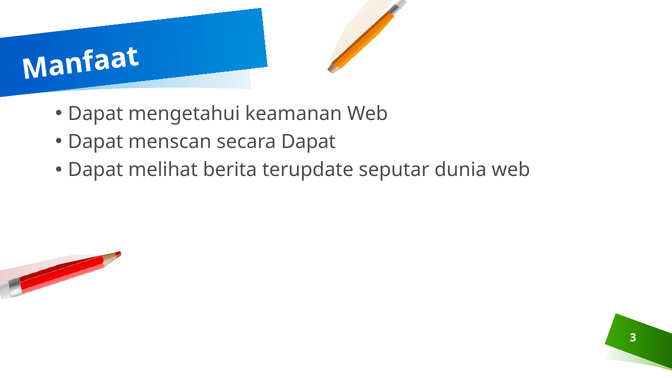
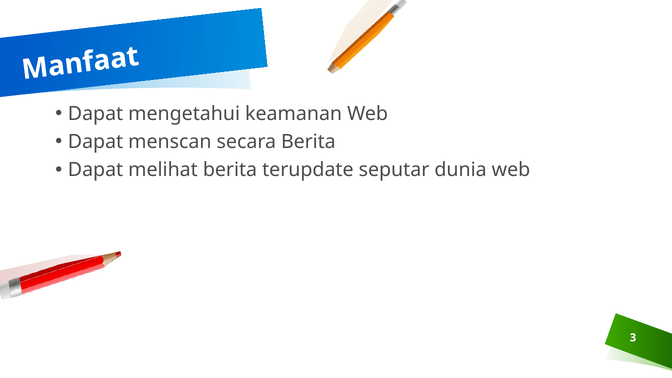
secara Dapat: Dapat -> Berita (308, 142)
